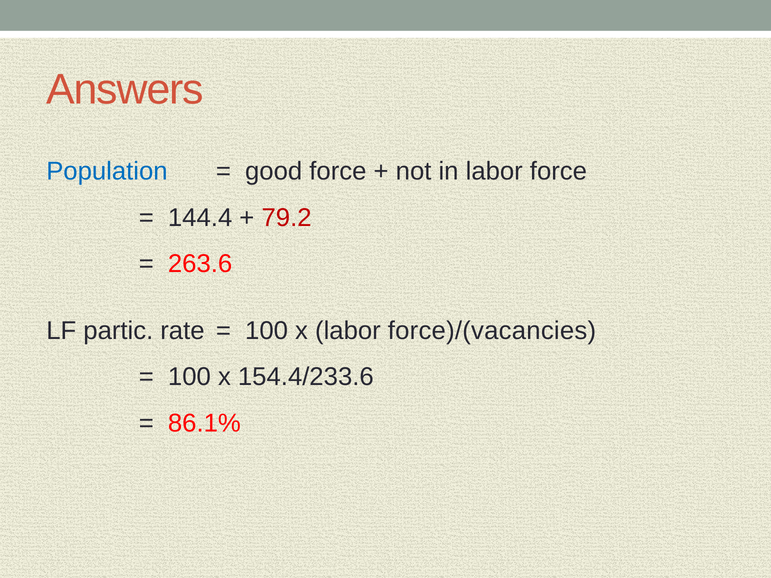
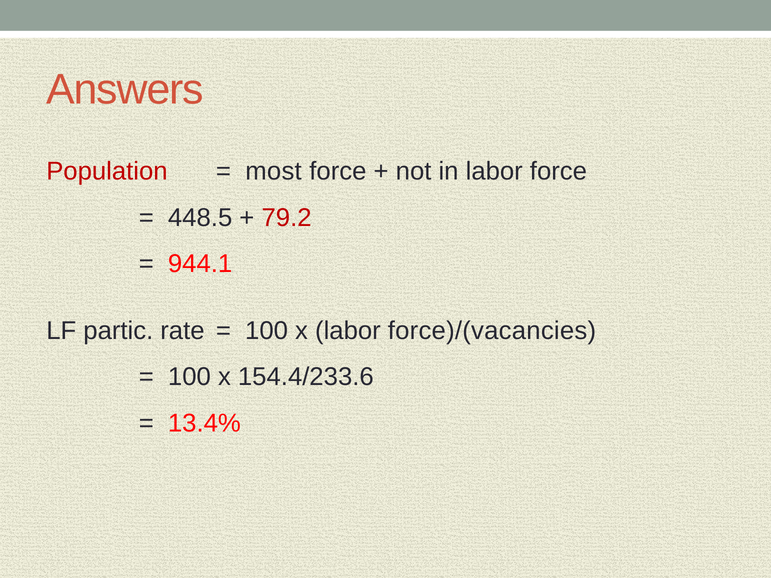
Population colour: blue -> red (107, 171)
good: good -> most (274, 171)
144.4: 144.4 -> 448.5 (200, 218)
263.6: 263.6 -> 944.1 (200, 264)
86.1%: 86.1% -> 13.4% (204, 423)
